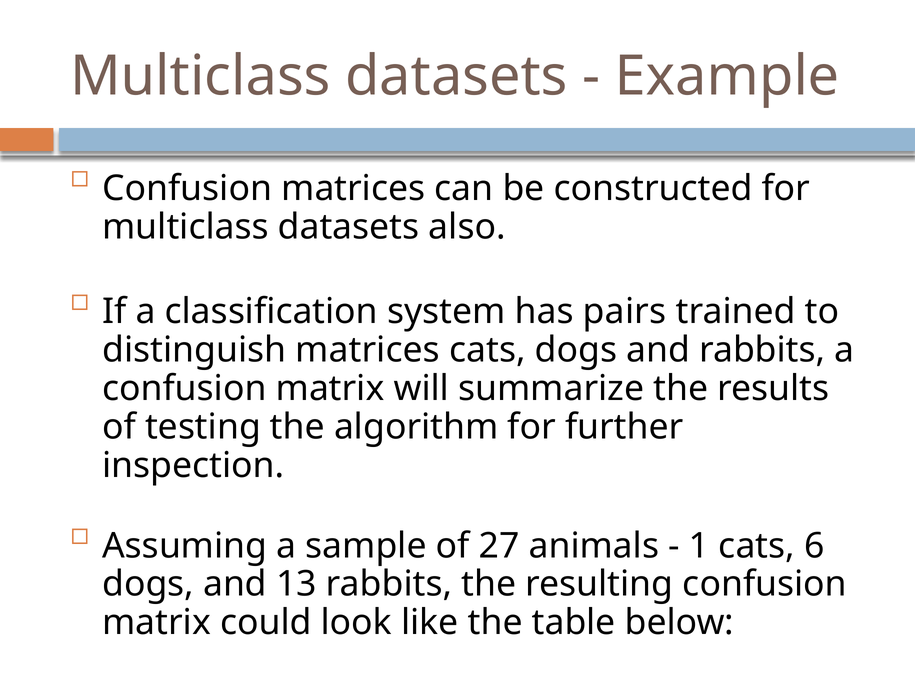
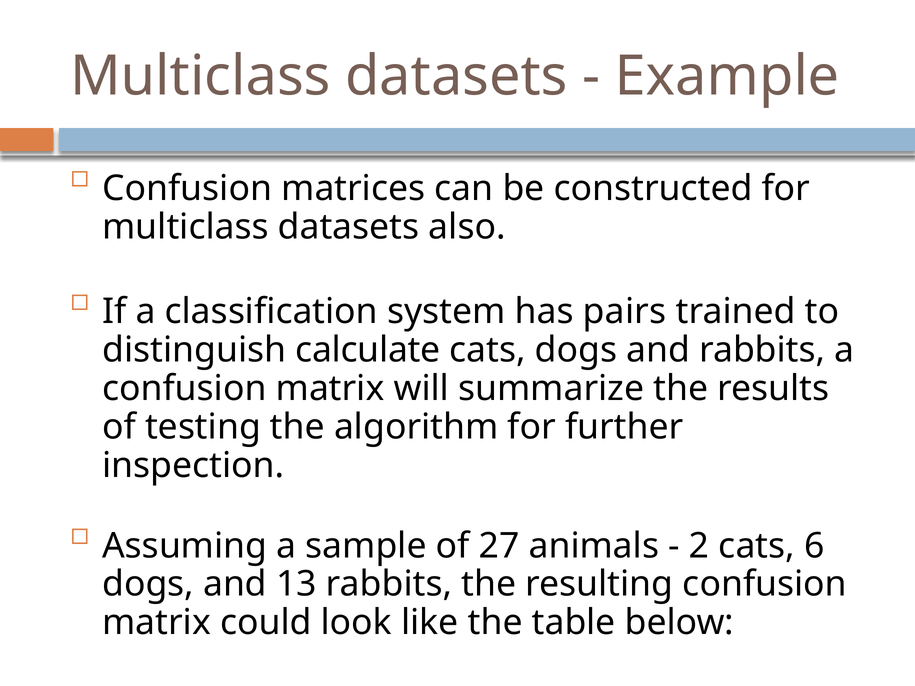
distinguish matrices: matrices -> calculate (368, 350)
1: 1 -> 2 (699, 546)
